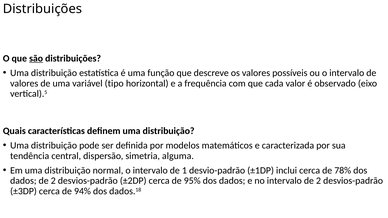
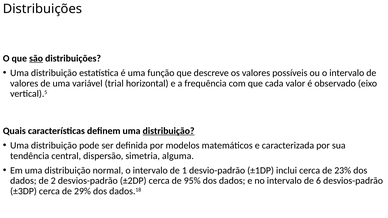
tipo: tipo -> trial (114, 83)
distribuição underline: none -> present (169, 131)
78%: 78% -> 23% (343, 171)
intervalo de 2: 2 -> 6 (319, 181)
94%: 94% -> 29% (82, 191)
